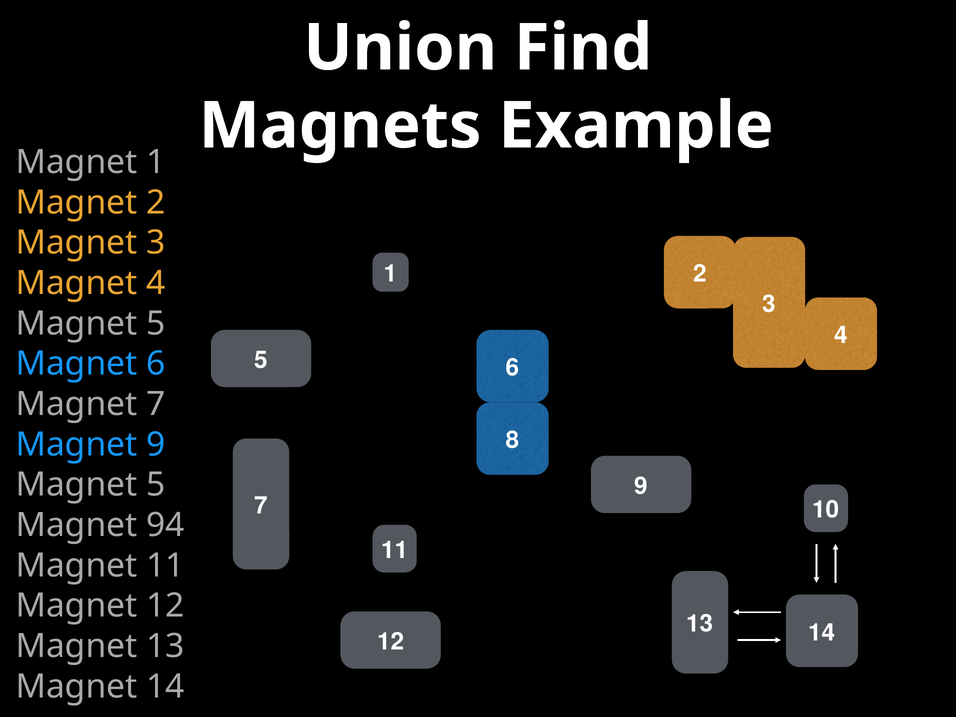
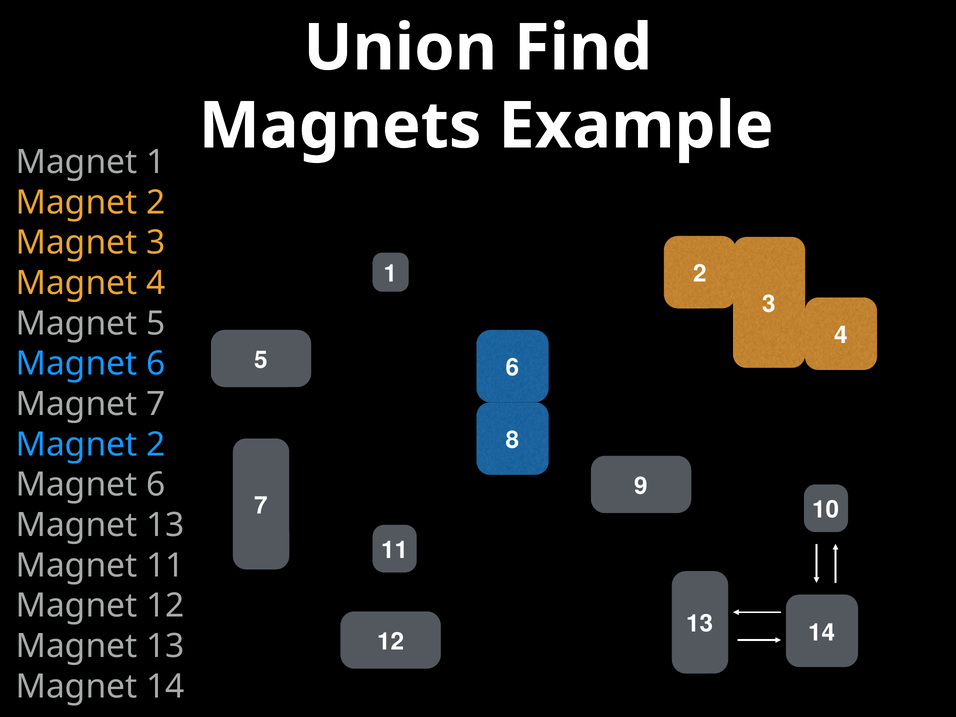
9: 9 -> 2 (156, 445)
5: 5 -> 6 (156, 485)
94: 94 -> 13 (165, 525)
